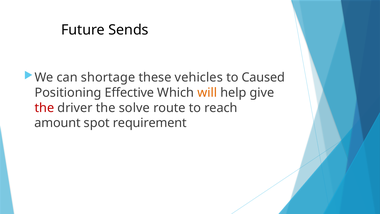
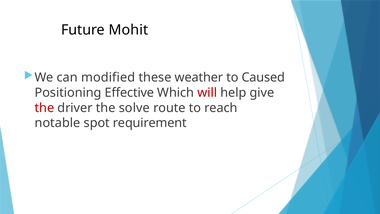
Sends: Sends -> Mohit (128, 30)
shortage: shortage -> modified (108, 77)
vehicles: vehicles -> weather (199, 77)
will colour: orange -> red (207, 92)
amount: amount -> notable (57, 123)
